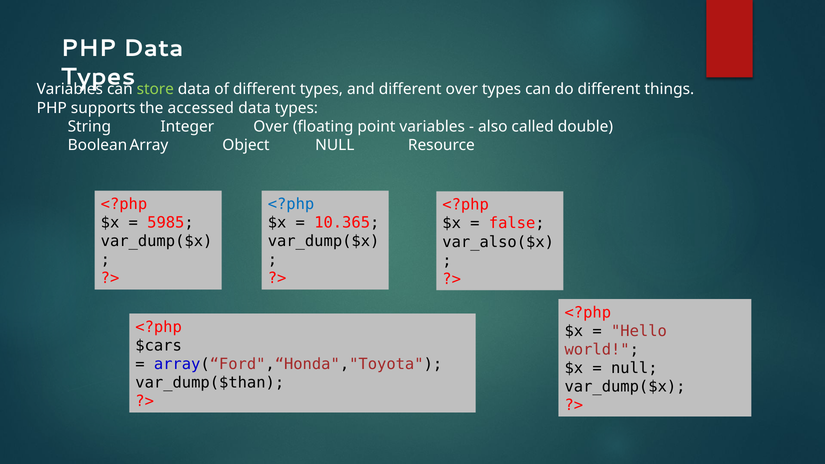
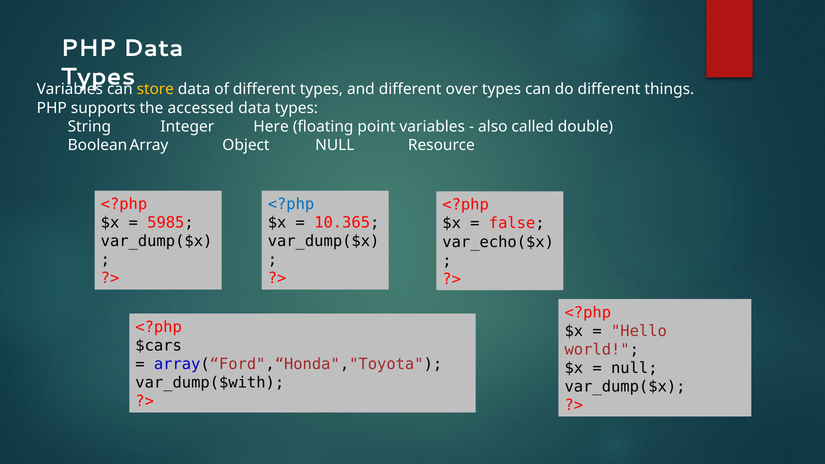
store colour: light green -> yellow (155, 89)
Integer Over: Over -> Here (271, 127)
var_also($x: var_also($x -> var_echo($x (498, 242)
var_dump($than: var_dump($than -> var_dump($with (210, 383)
